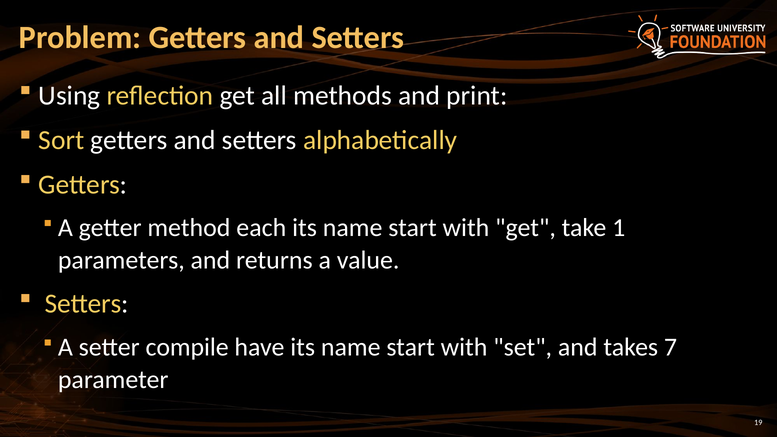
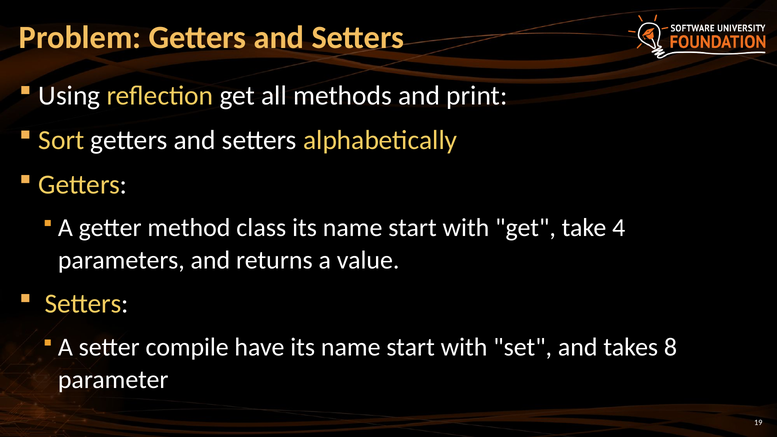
each: each -> class (261, 228)
1: 1 -> 4 (619, 228)
7: 7 -> 8 (671, 347)
